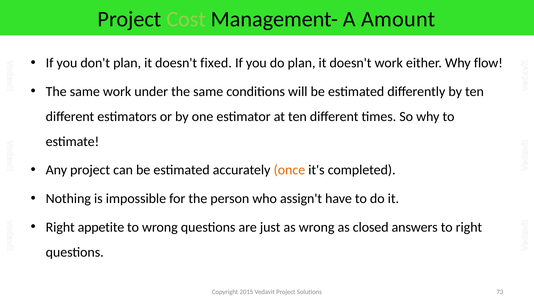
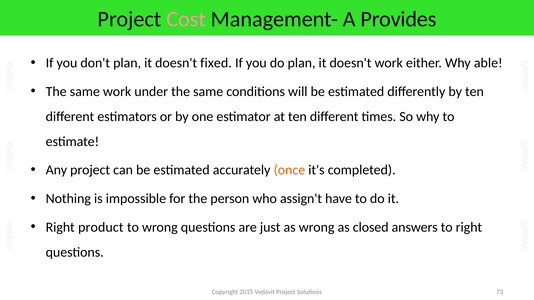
Cost colour: light green -> pink (186, 19)
Amount: Amount -> Provides (399, 19)
flow: flow -> able (488, 63)
appetite: appetite -> product (101, 227)
